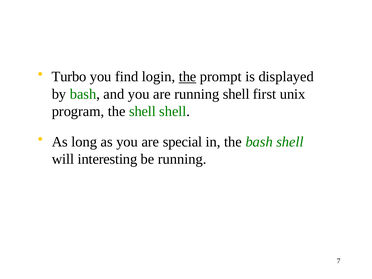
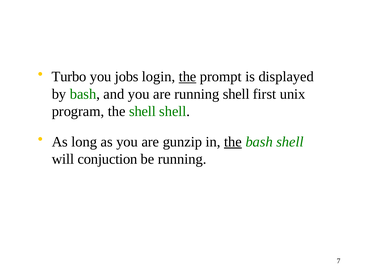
find: find -> jobs (127, 77)
special: special -> gunzip (182, 142)
the underline: none -> present (233, 142)
interesting: interesting -> conjuction (107, 159)
